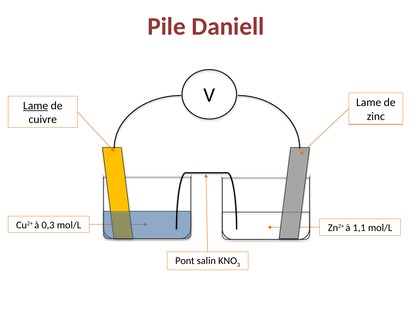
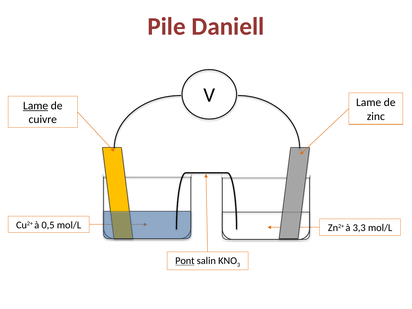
0,3: 0,3 -> 0,5 (48, 225)
1,1: 1,1 -> 3,3 (359, 228)
Pont underline: none -> present (185, 261)
